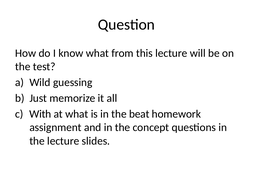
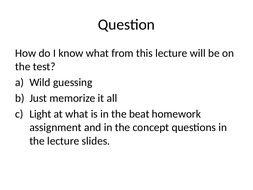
With: With -> Light (40, 114)
